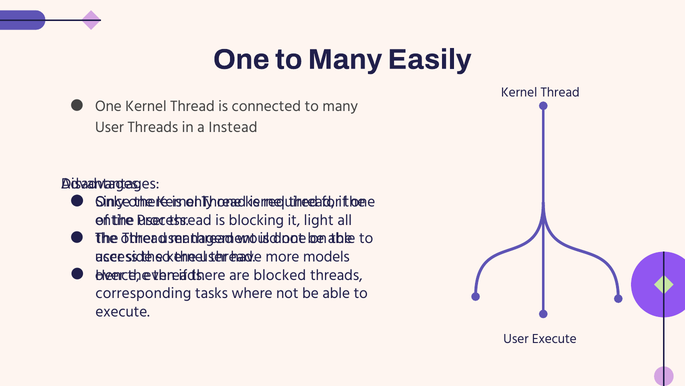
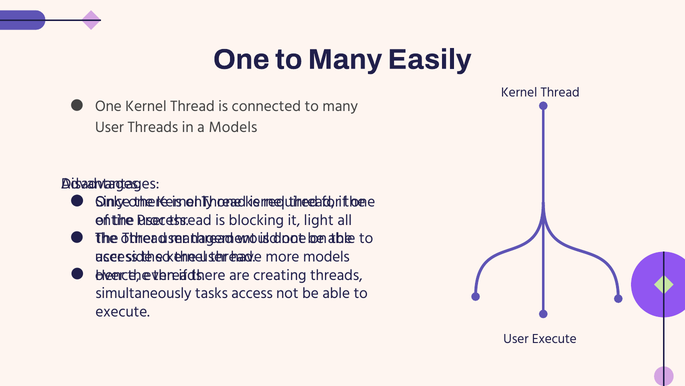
a Instead: Instead -> Models (233, 127)
blocked: blocked -> creating (280, 275)
corresponding: corresponding -> simultaneously (143, 293)
tasks where: where -> access (252, 293)
